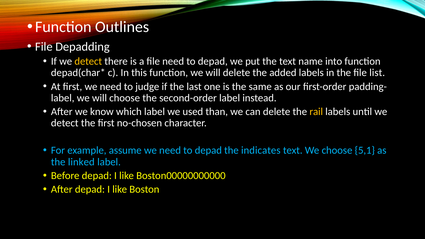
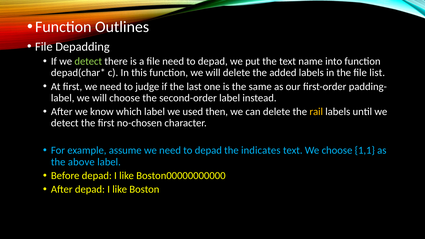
detect colour: yellow -> light green (88, 61)
than: than -> then (217, 112)
5,1: 5,1 -> 1,1 (365, 150)
linked: linked -> above (81, 162)
